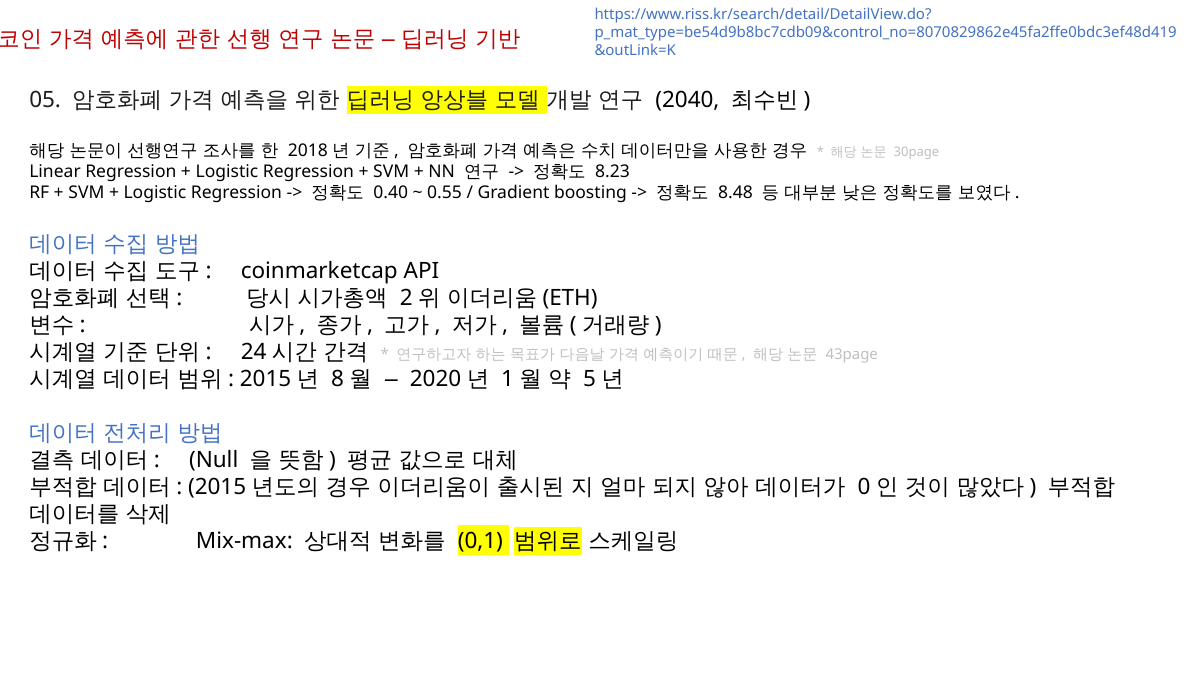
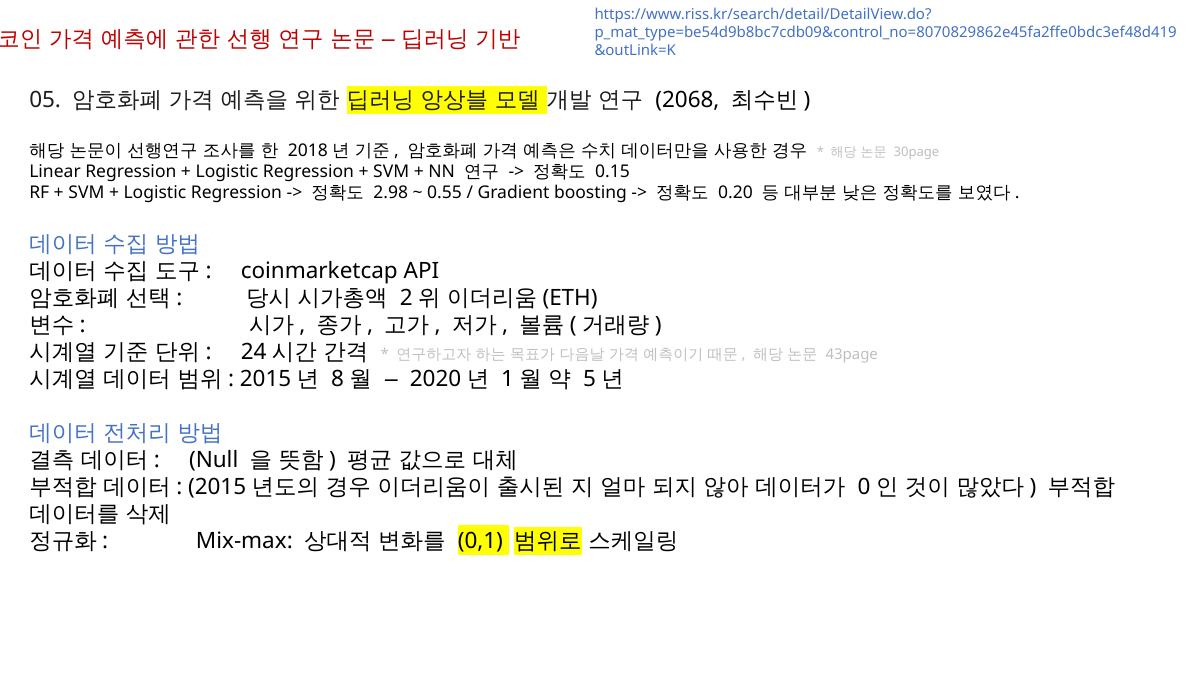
2040: 2040 -> 2068 (687, 100)
8.23: 8.23 -> 0.15 (613, 172)
0.40: 0.40 -> 2.98 (391, 193)
8.48: 8.48 -> 0.20 (736, 193)
